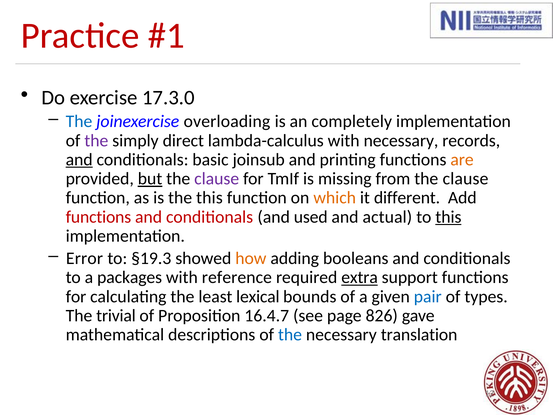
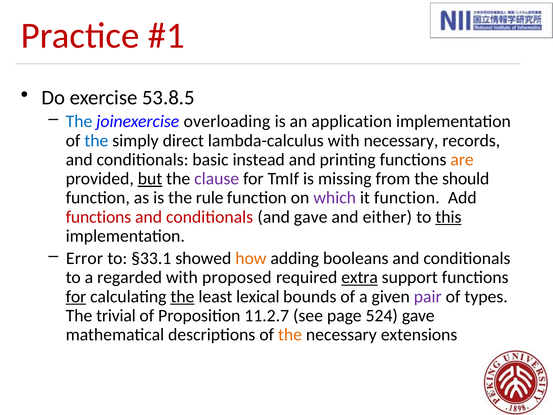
17.3.0: 17.3.0 -> 53.8.5 (168, 98)
completely: completely -> application (352, 121)
the colour: purple -> blue (96, 140)
and underline: present -> none (79, 160)
joinsub: joinsub -> instead (259, 160)
from the clause: clause -> should (466, 179)
the this: this -> rule (210, 198)
which colour: orange -> purple (335, 198)
it different: different -> function (407, 198)
and used: used -> gave (311, 217)
actual: actual -> either (387, 217)
§19.3: §19.3 -> §33.1 (151, 258)
packages: packages -> regarded (130, 277)
reference: reference -> proposed (237, 277)
for underline: none -> present (76, 296)
the underline: none -> present (182, 296)
pair colour: blue -> purple (428, 296)
16.4.7: 16.4.7 -> 11.2.7 (267, 315)
826: 826 -> 524 (382, 315)
the colour: blue -> orange (290, 335)
translation: translation -> extensions (419, 335)
